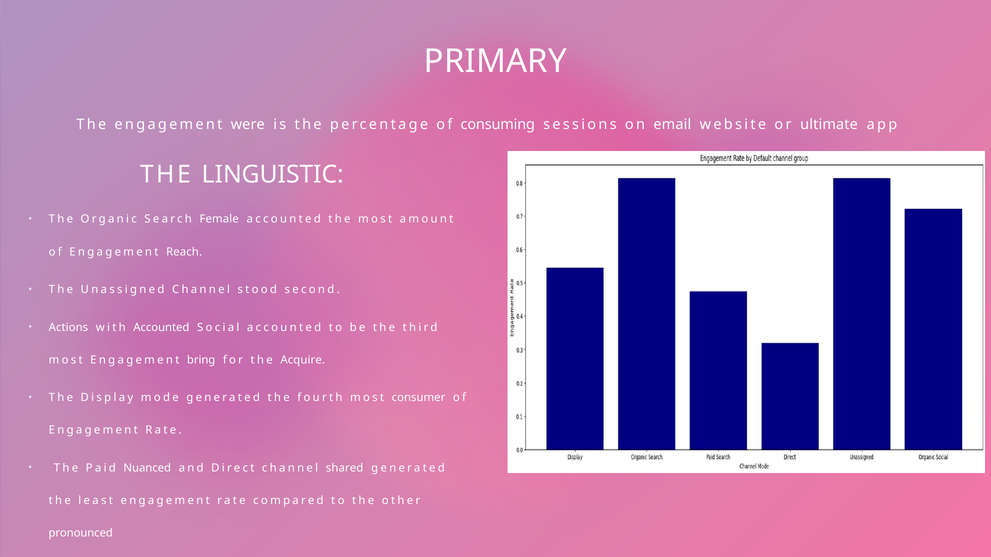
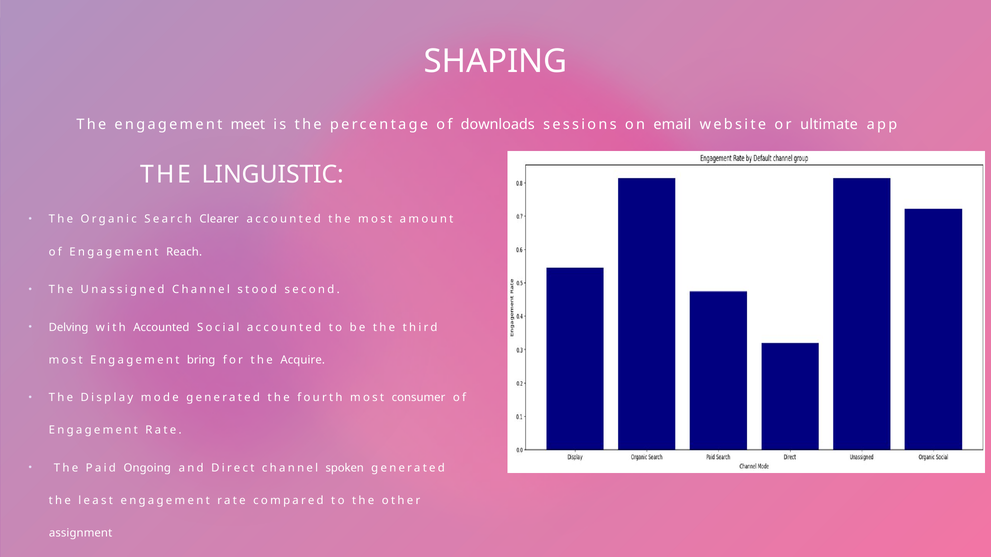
PRIMARY: PRIMARY -> SHAPING (496, 61)
were: were -> meet (248, 125)
consuming: consuming -> downloads (498, 125)
Female: Female -> Clearer (219, 219)
Actions: Actions -> Delving (69, 328)
Nuanced: Nuanced -> Ongoing (147, 468)
shared: shared -> spoken (345, 468)
pronounced: pronounced -> assignment (81, 534)
